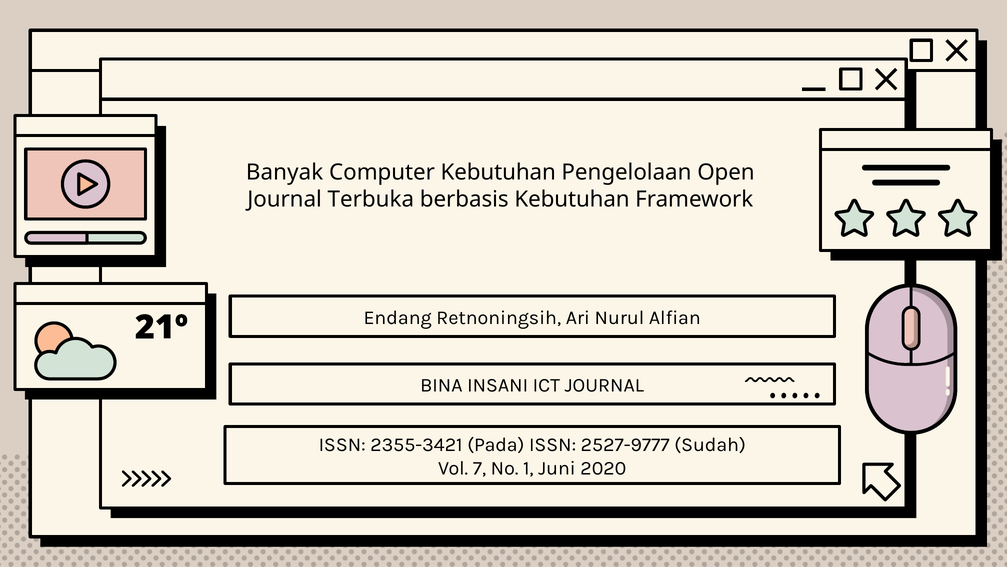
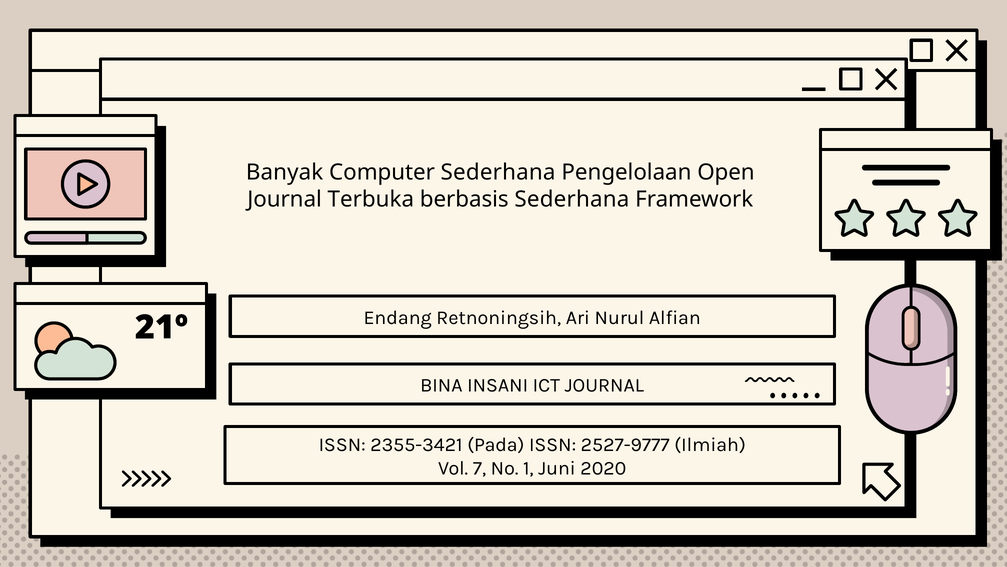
Computer Kebutuhan: Kebutuhan -> Sederhana (498, 172)
berbasis Kebutuhan: Kebutuhan -> Sederhana (572, 199)
Sudah: Sudah -> Ilmiah (710, 444)
